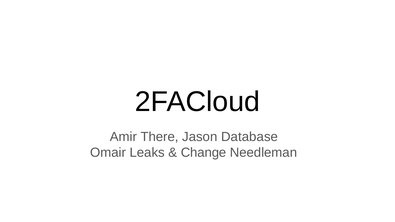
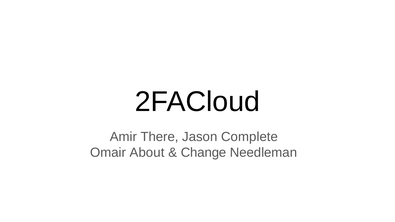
Database: Database -> Complete (250, 137)
Leaks: Leaks -> About (147, 153)
